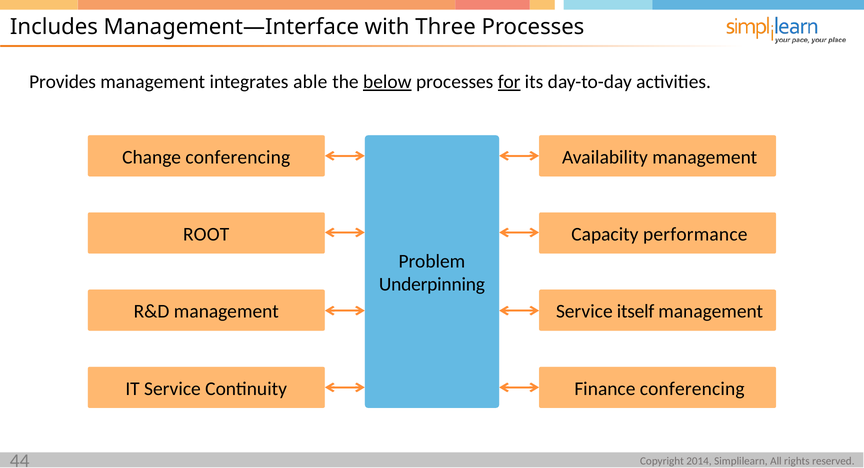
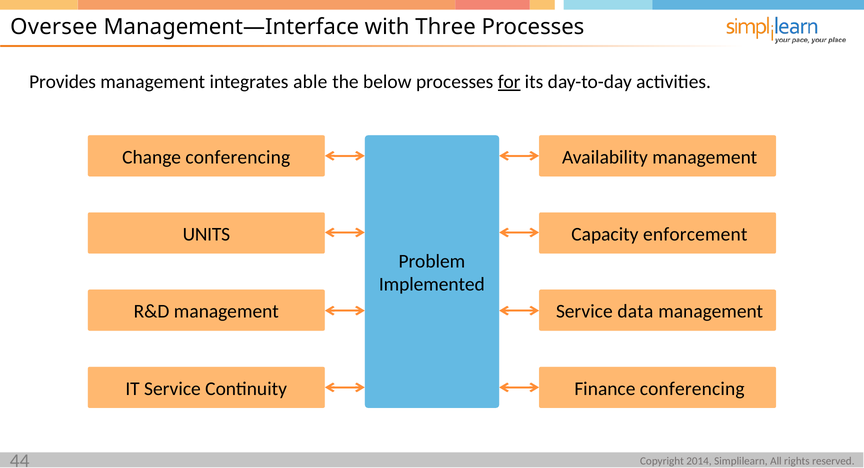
Includes: Includes -> Oversee (54, 27)
below underline: present -> none (387, 82)
ROOT: ROOT -> UNITS (206, 235)
performance: performance -> enforcement (695, 235)
Underpinning: Underpinning -> Implemented (432, 285)
itself: itself -> data (635, 312)
